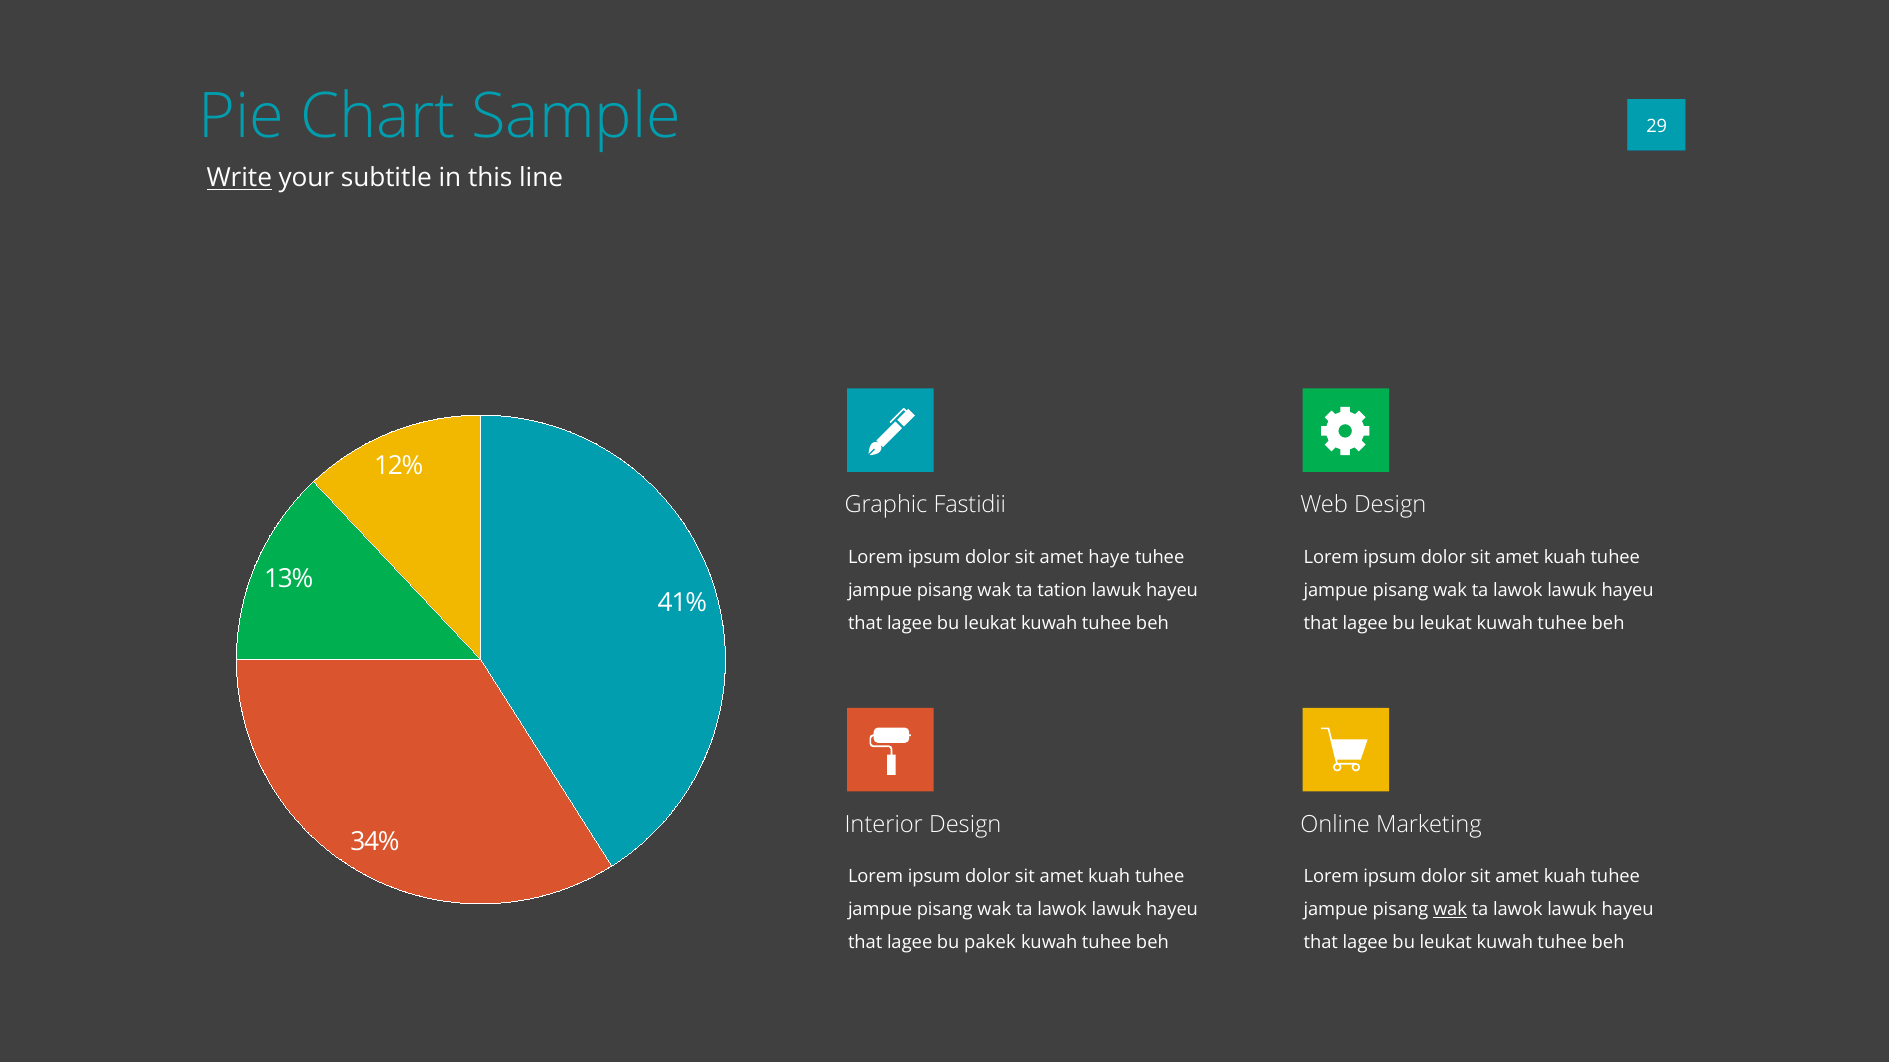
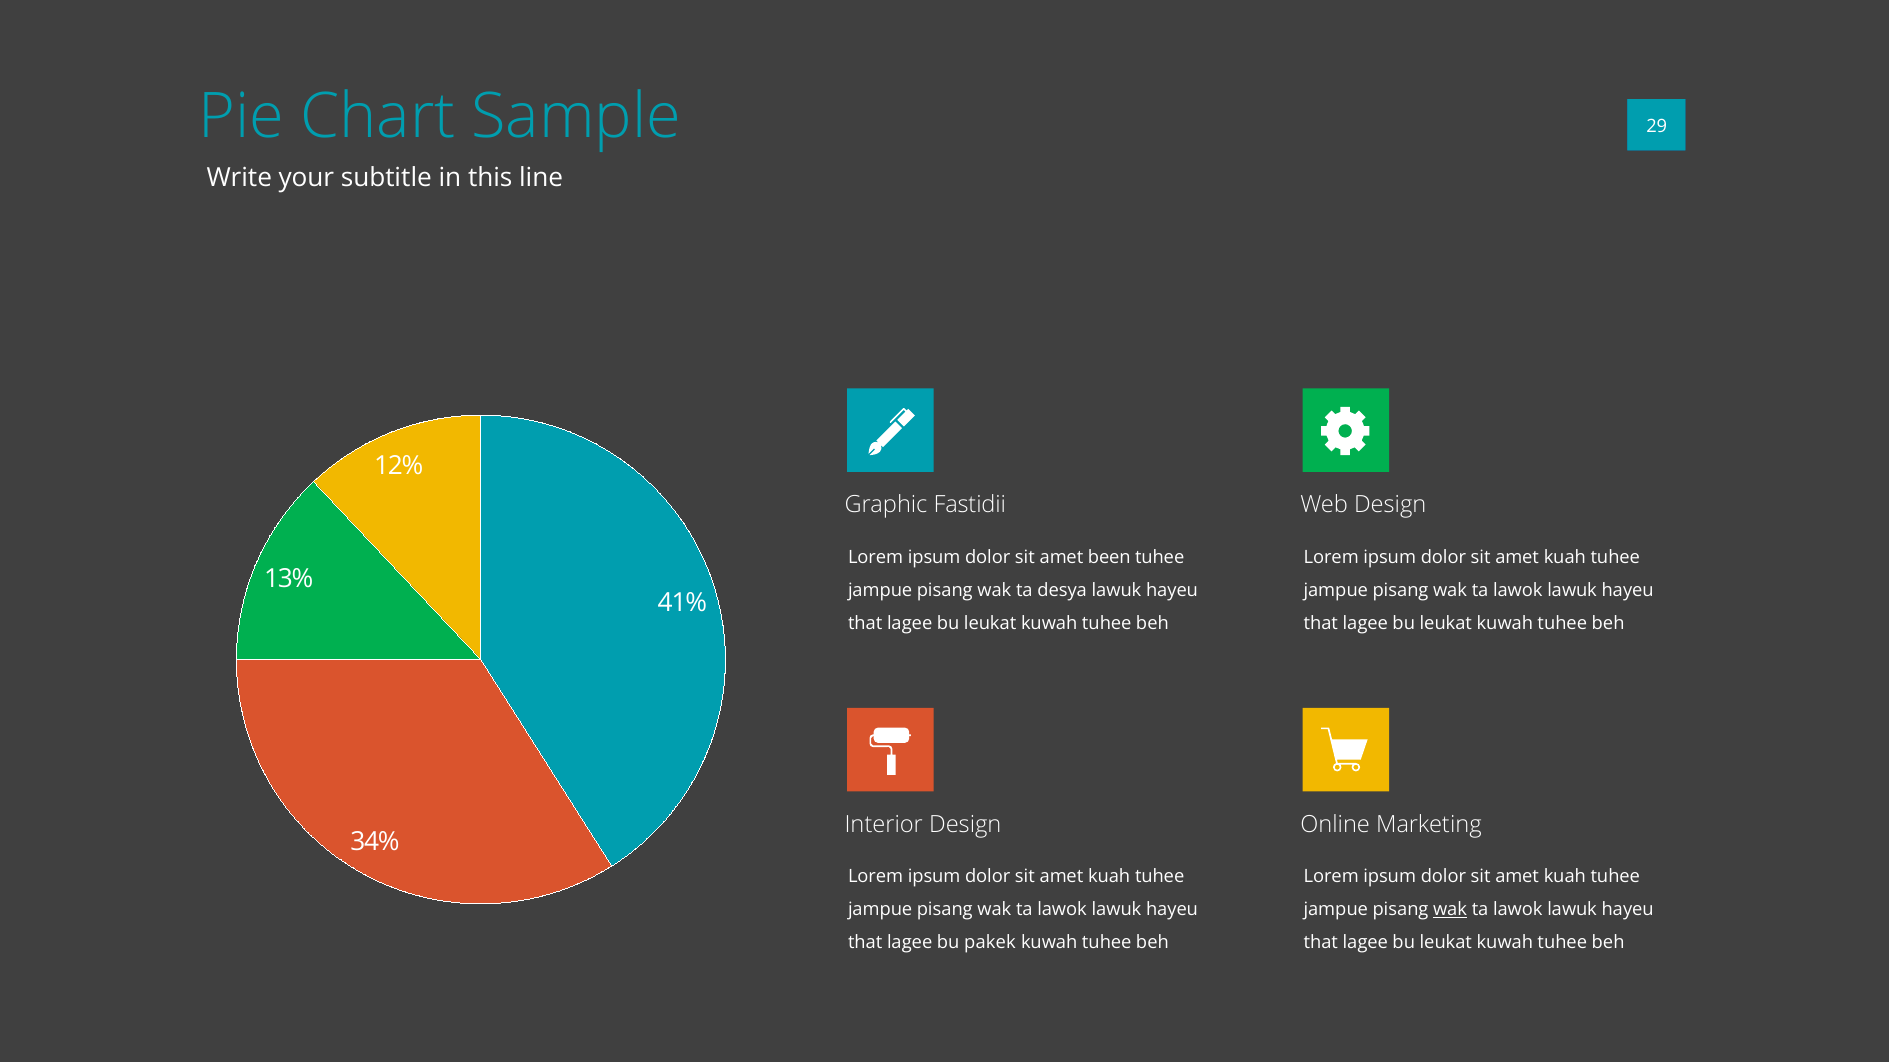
Write underline: present -> none (239, 178)
haye: haye -> been (1109, 558)
tation: tation -> desya (1062, 591)
